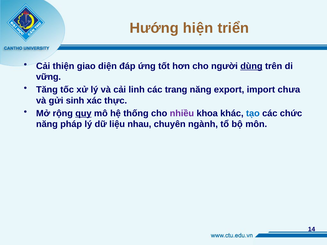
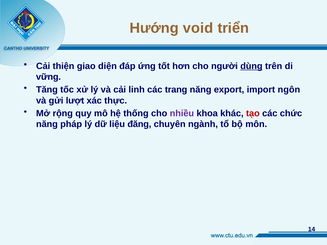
hiện: hiện -> void (198, 28)
chưa: chưa -> ngôn (289, 90)
sinh: sinh -> lượt (75, 101)
quy underline: present -> none (83, 113)
tạo colour: blue -> red (253, 113)
nhau: nhau -> đăng (139, 124)
